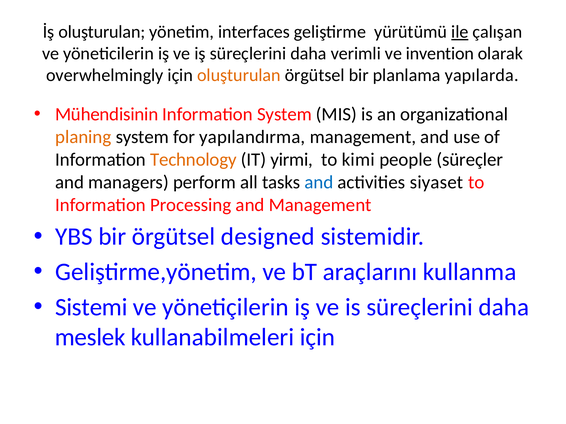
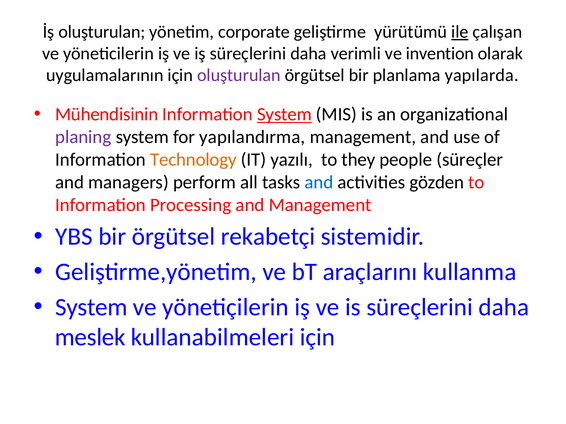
interfaces: interfaces -> corporate (254, 32)
overwhelmingly: overwhelmingly -> uygulamalarının (105, 75)
oluşturulan colour: orange -> purple (239, 75)
System underline: none -> present (284, 115)
planing colour: orange -> purple (83, 137)
yirmi: yirmi -> yazılı (292, 160)
kimi: kimi -> they (358, 160)
siyaset: siyaset -> gözden (437, 182)
designed: designed -> rekabetçi (268, 237)
Sistemi: Sistemi -> System (91, 307)
